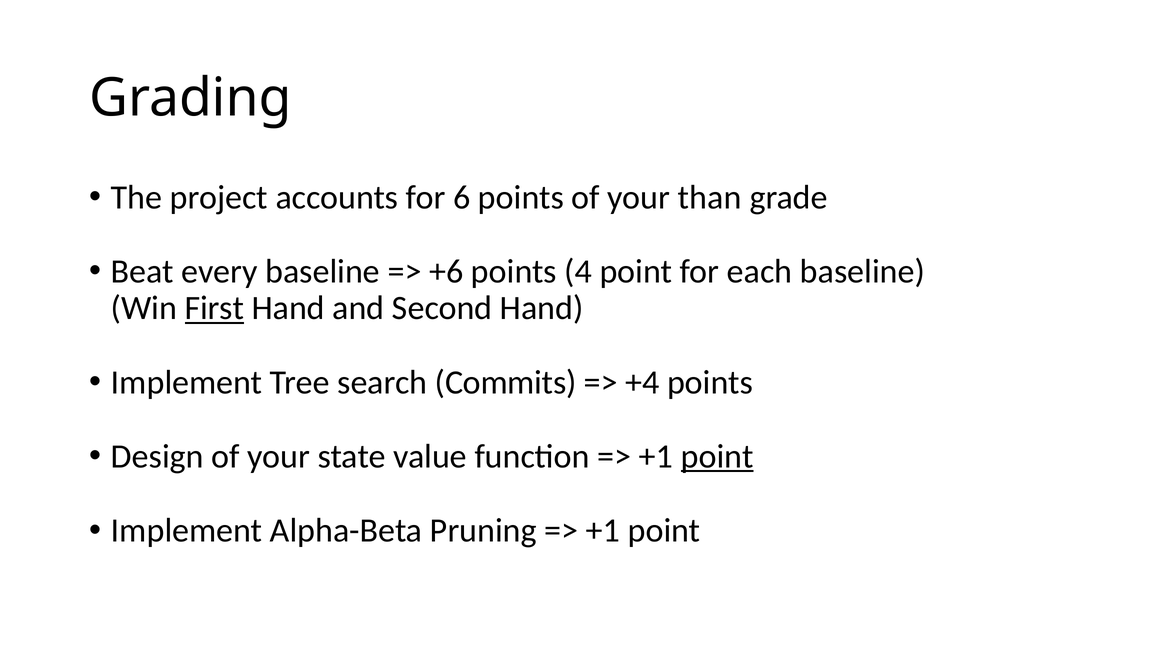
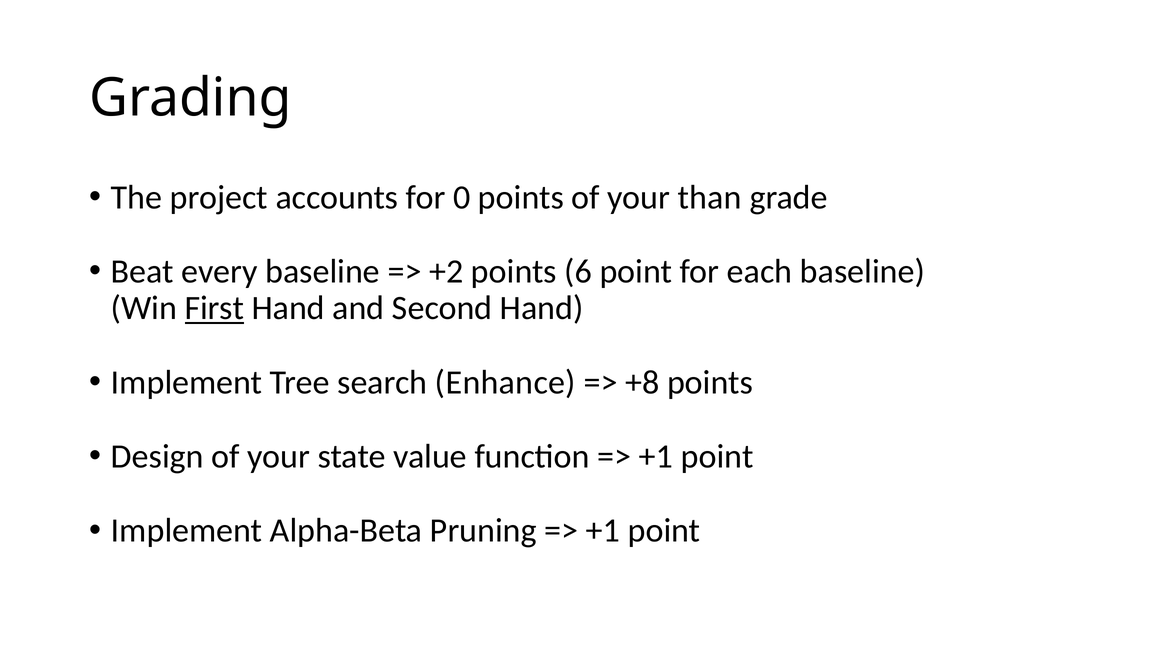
6: 6 -> 0 (462, 197)
+6: +6 -> +2 (446, 272)
4: 4 -> 6 (578, 272)
Commits: Commits -> Enhance (505, 382)
+4: +4 -> +8 (642, 382)
point underline: present -> none (717, 456)
